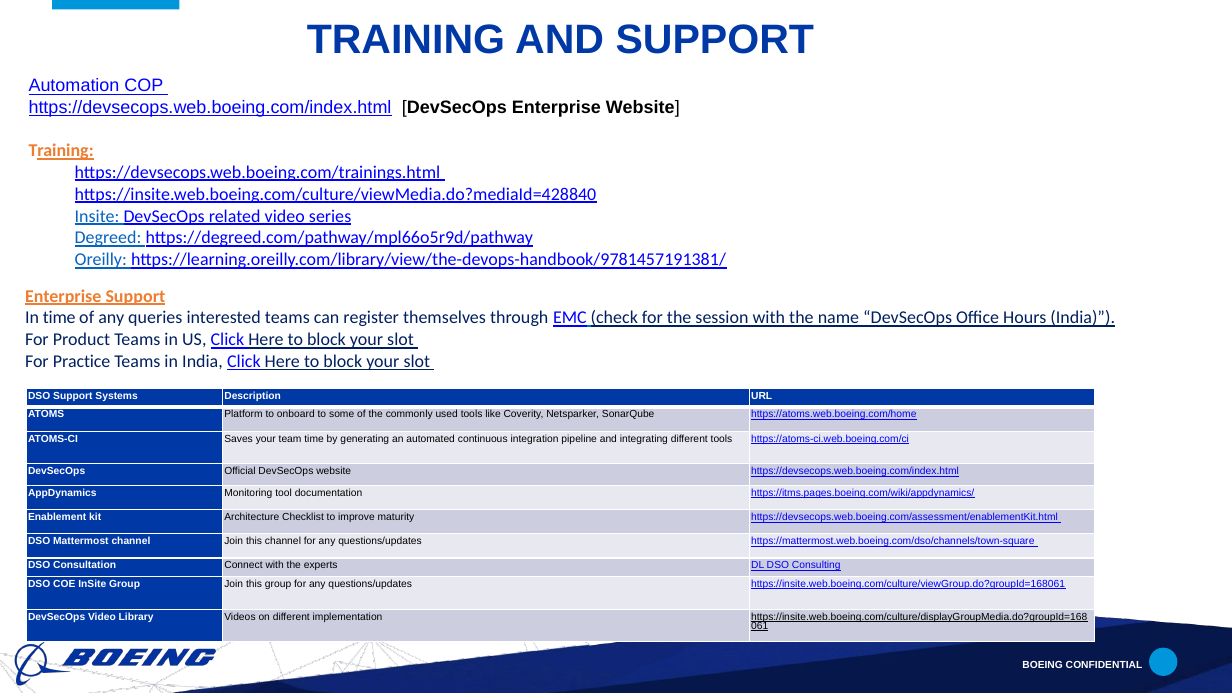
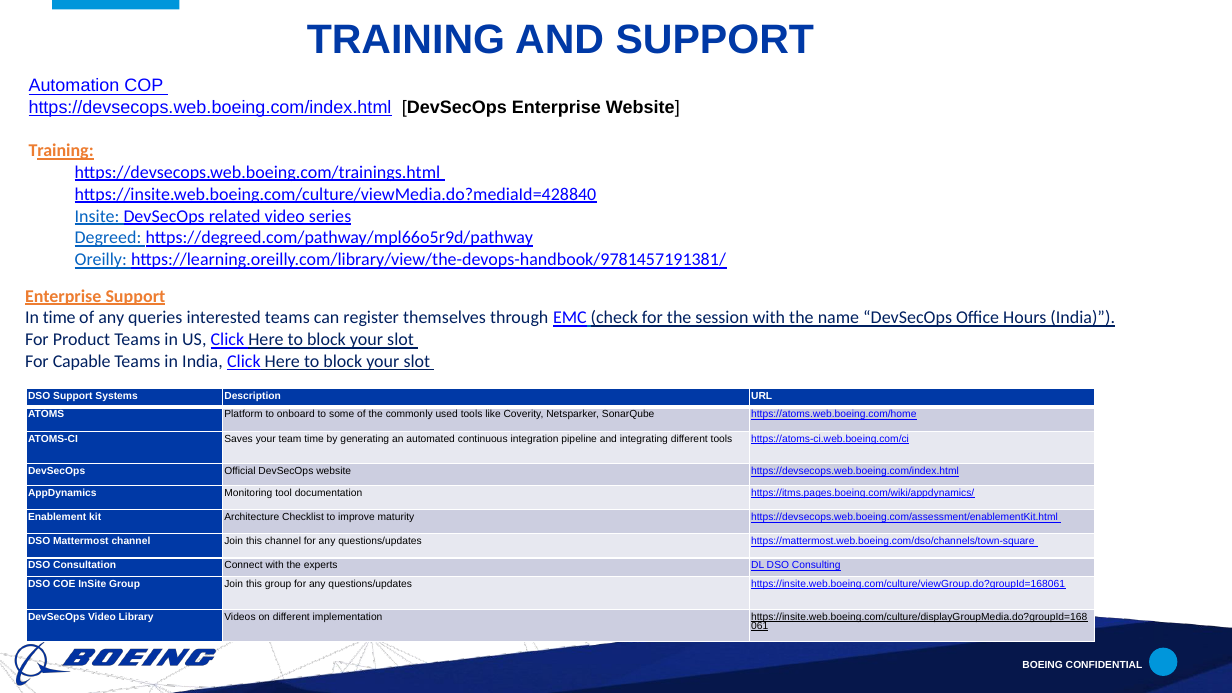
Practice: Practice -> Capable (82, 362)
